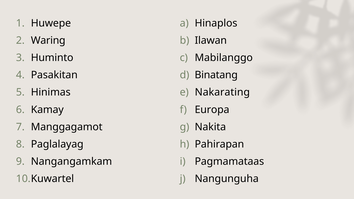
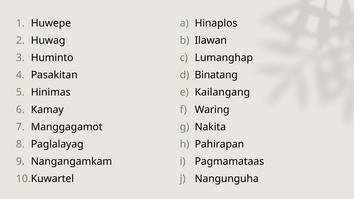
Waring: Waring -> Huwag (48, 41)
Mabilanggo: Mabilanggo -> Lumanghap (224, 58)
Nakarating: Nakarating -> Kailangang (222, 92)
Europa: Europa -> Waring (212, 110)
